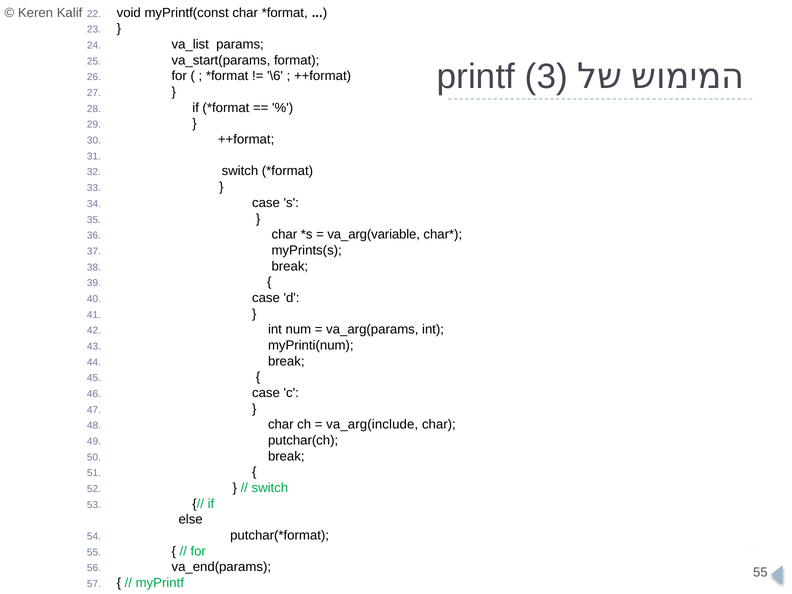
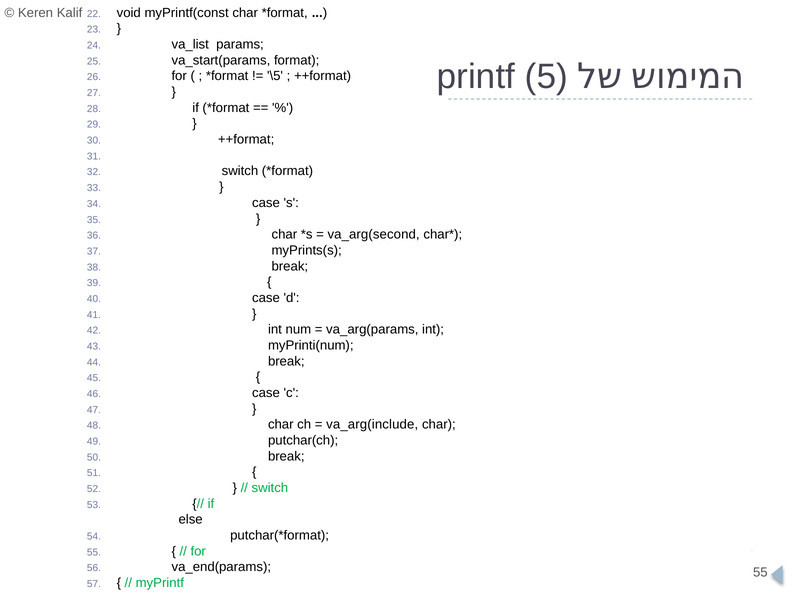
3: 3 -> 5 (546, 76)
\6: \6 -> \5 (275, 76)
va_arg(variable: va_arg(variable -> va_arg(second (374, 234)
